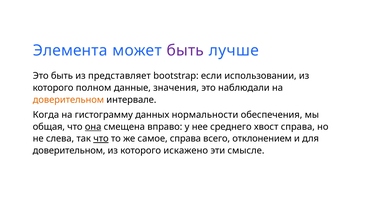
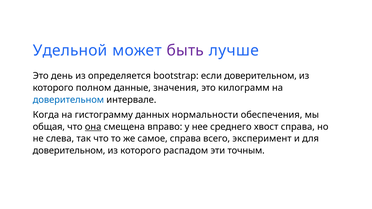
Элемента: Элемента -> Удельной (70, 51)
Это быть: быть -> день (62, 76)
представляет: представляет -> определяется (119, 76)
если использовании: использовании -> доверительном (260, 76)
наблюдали: наблюдали -> килограмм (244, 88)
доверительном colour: orange -> blue (68, 100)
что underline: present -> none (101, 139)
отклонением: отклонением -> эксперимент (262, 139)
искажено: искажено -> распадом (186, 151)
смысле: смысле -> точным (246, 151)
